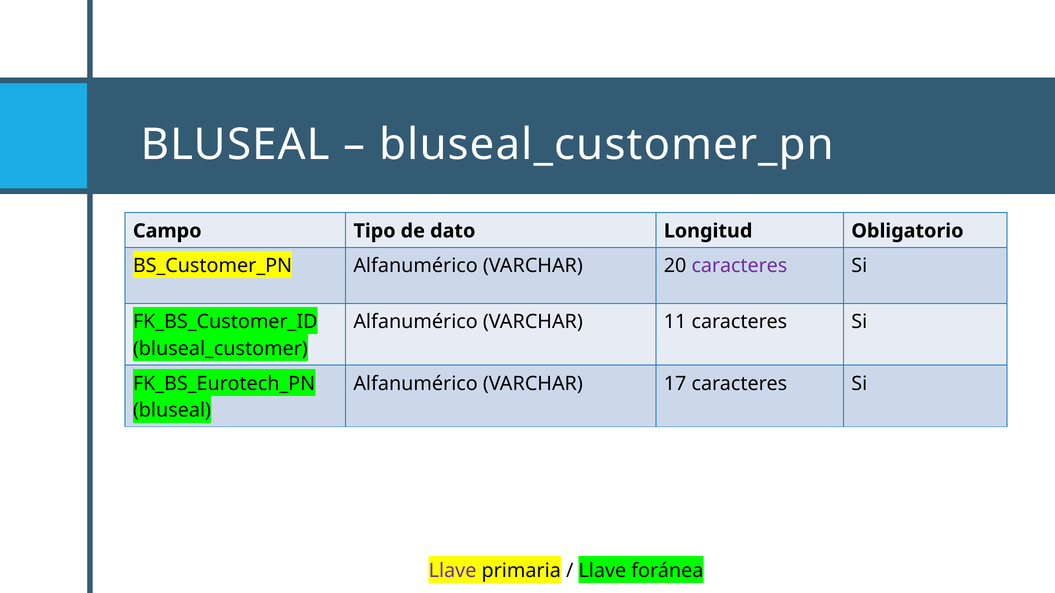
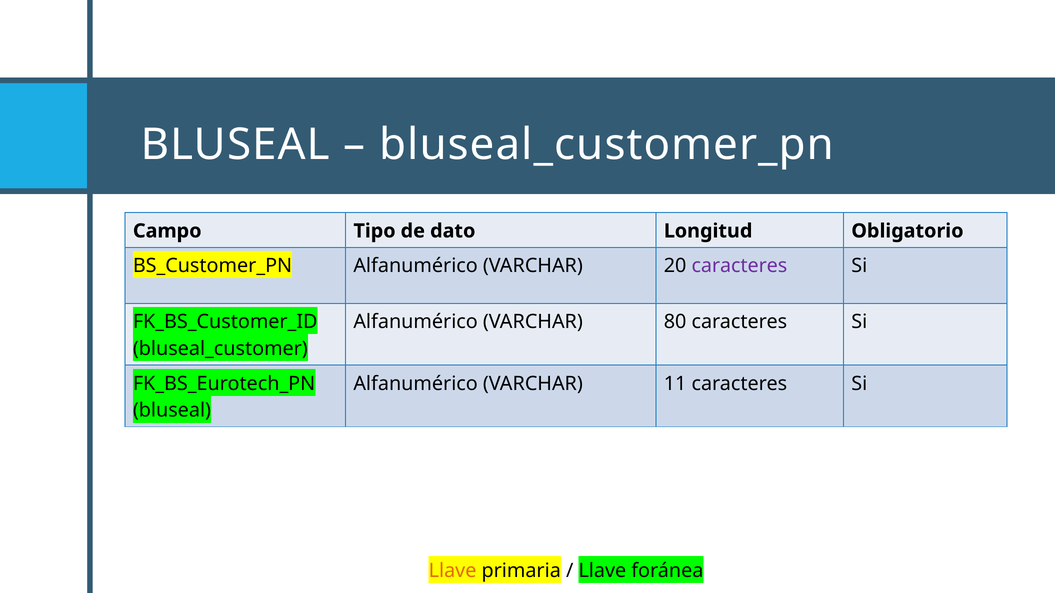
11: 11 -> 80 (675, 322)
17: 17 -> 11 (675, 384)
Llave colour: purple -> orange (453, 571)
